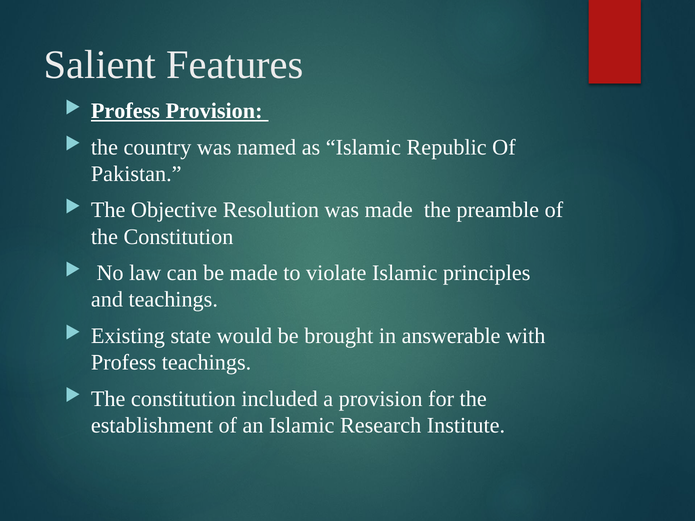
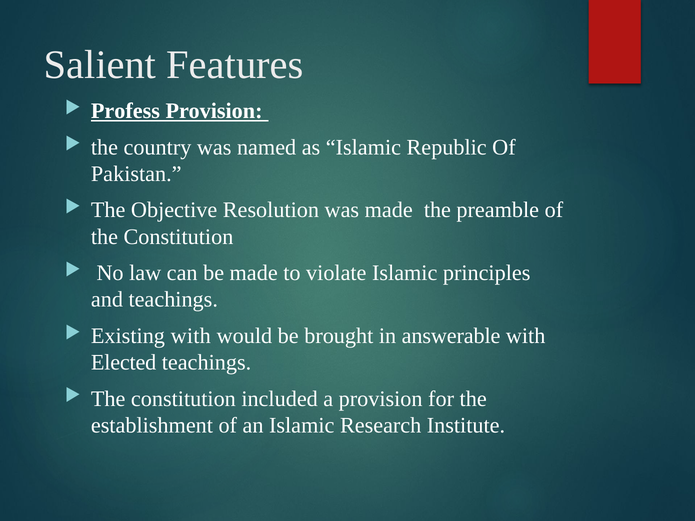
Existing state: state -> with (191, 336)
Profess: Profess -> Elected (124, 363)
